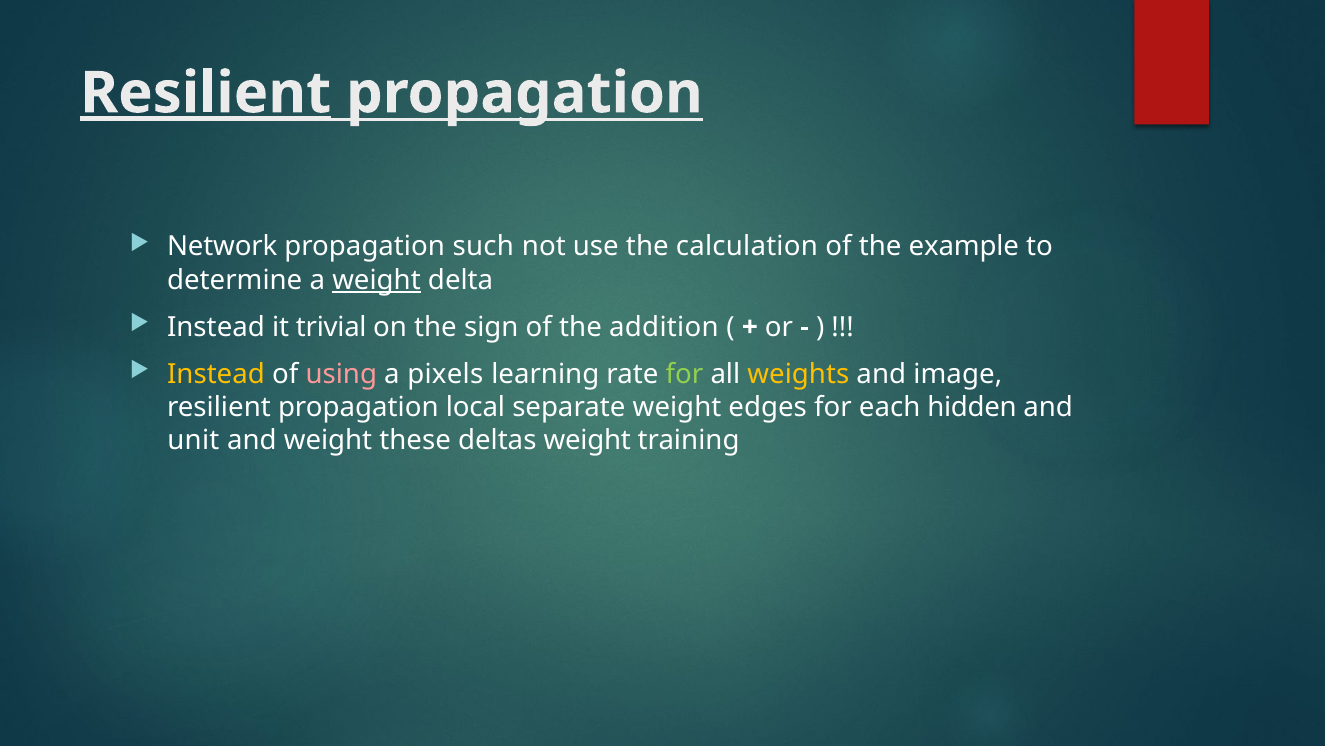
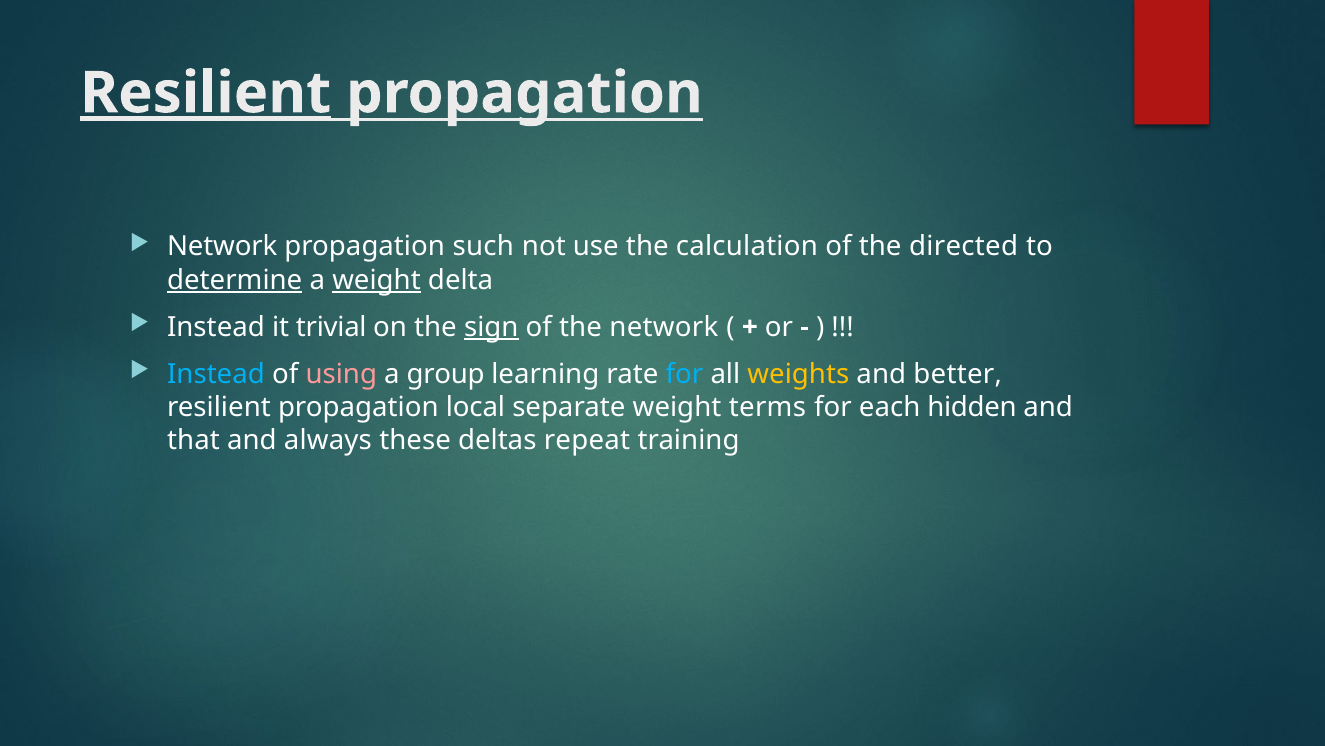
example: example -> directed (964, 247)
determine underline: none -> present (235, 280)
sign underline: none -> present (491, 327)
the addition: addition -> network (664, 327)
Instead colour: yellow -> light blue (216, 374)
pixels: pixels -> group (446, 374)
for colour: light green -> light blue (685, 374)
image: image -> better (958, 374)
edges: edges -> terms (767, 407)
unit: unit -> that (194, 440)
and weight: weight -> always (328, 440)
deltas weight: weight -> repeat (587, 440)
